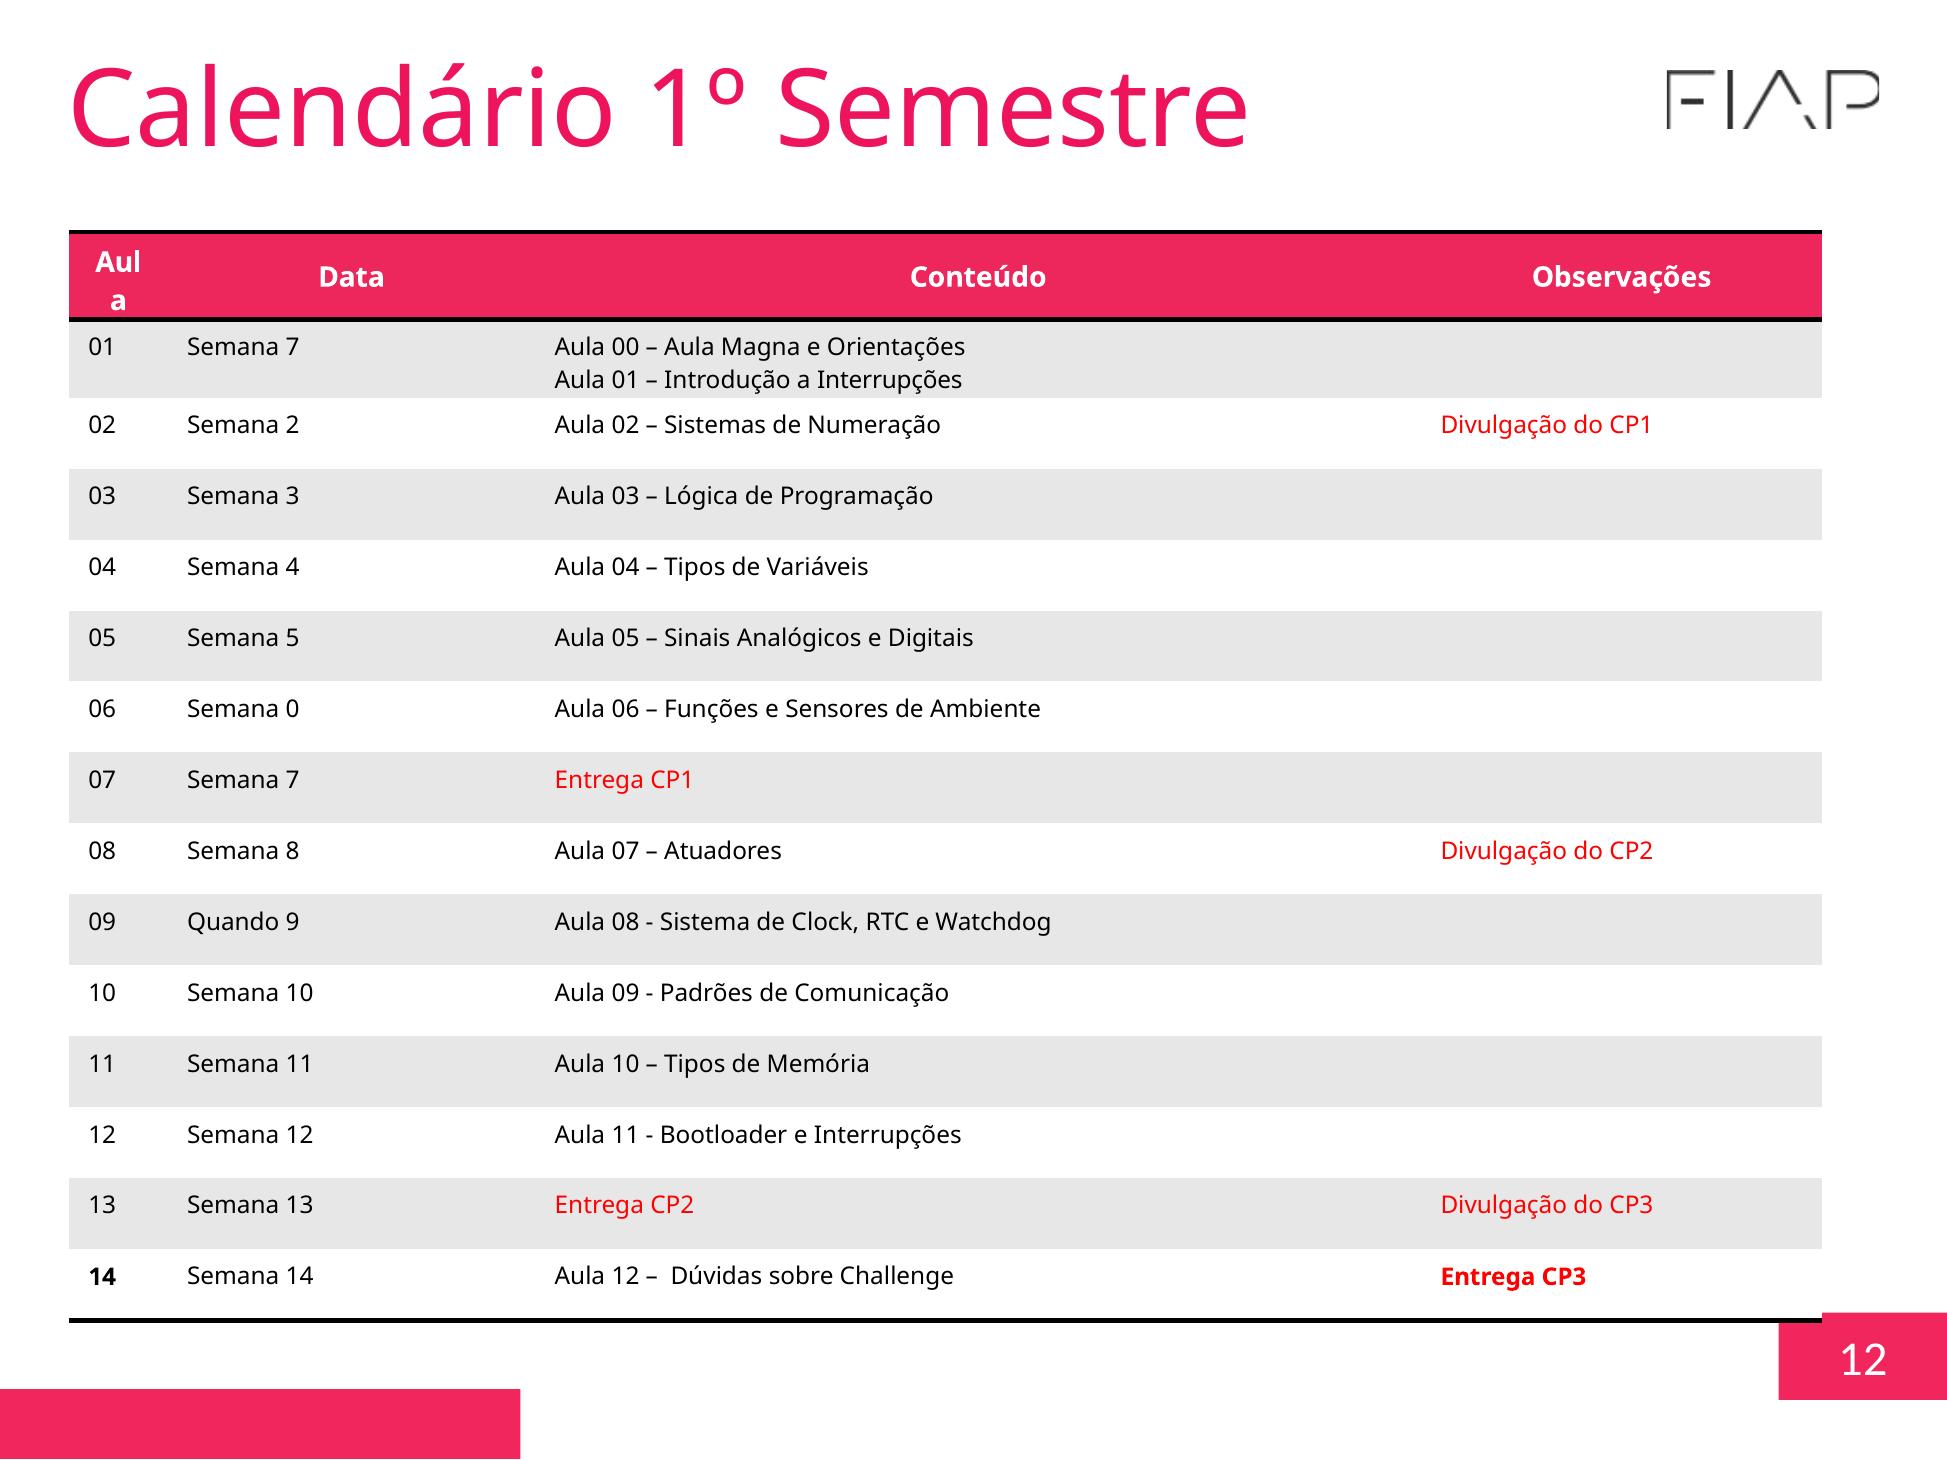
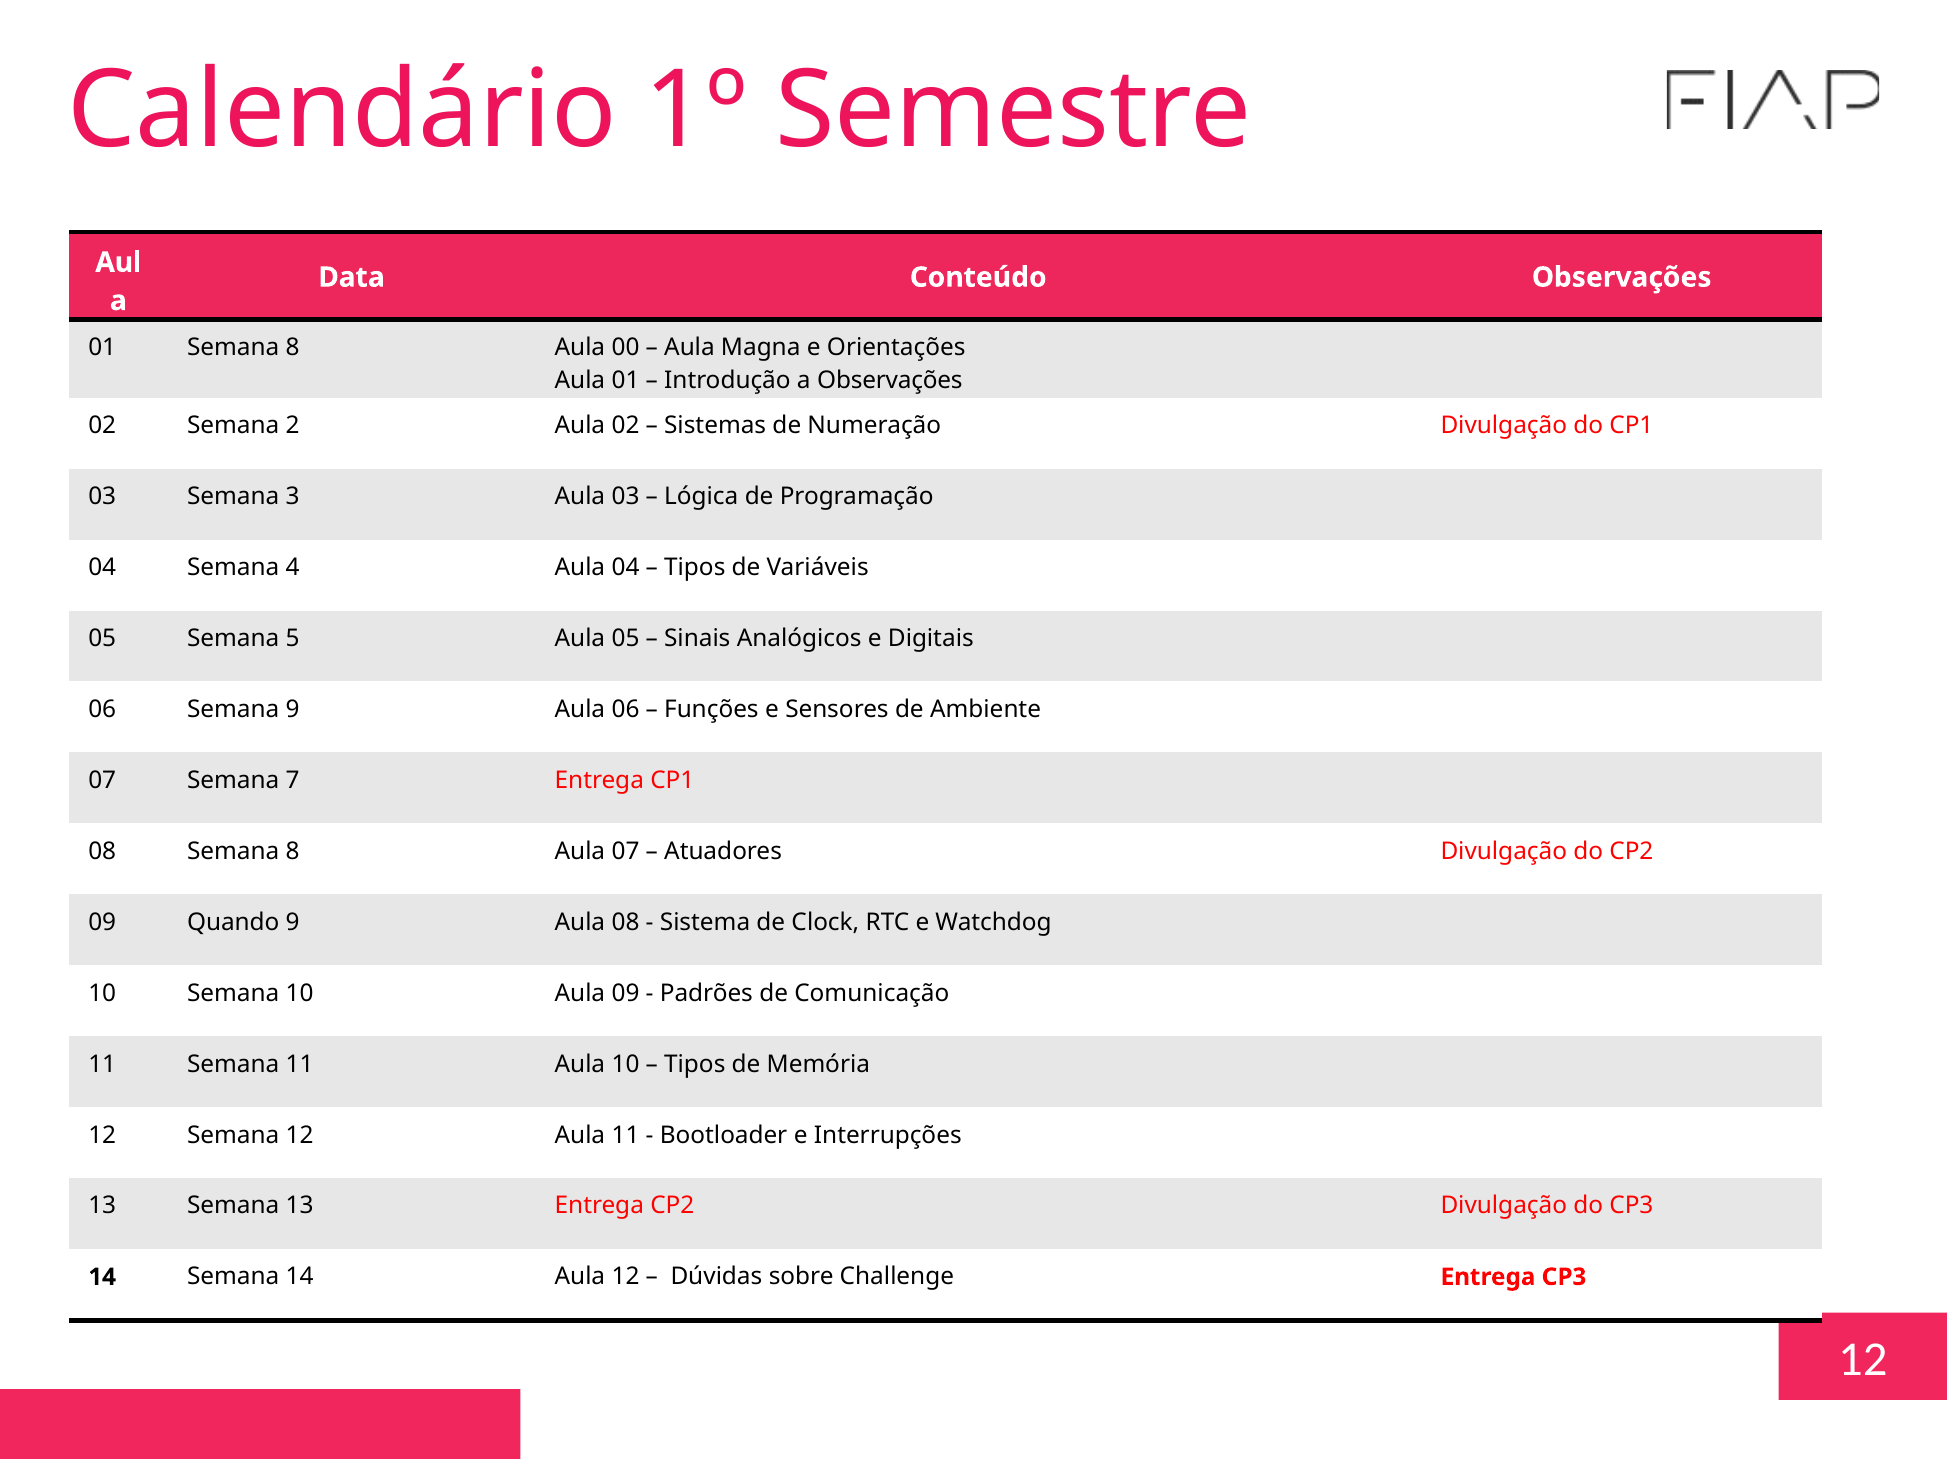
01 Semana 7: 7 -> 8 (293, 347)
a Interrupções: Interrupções -> Observações (890, 380)
Semana 0: 0 -> 9 (293, 709)
